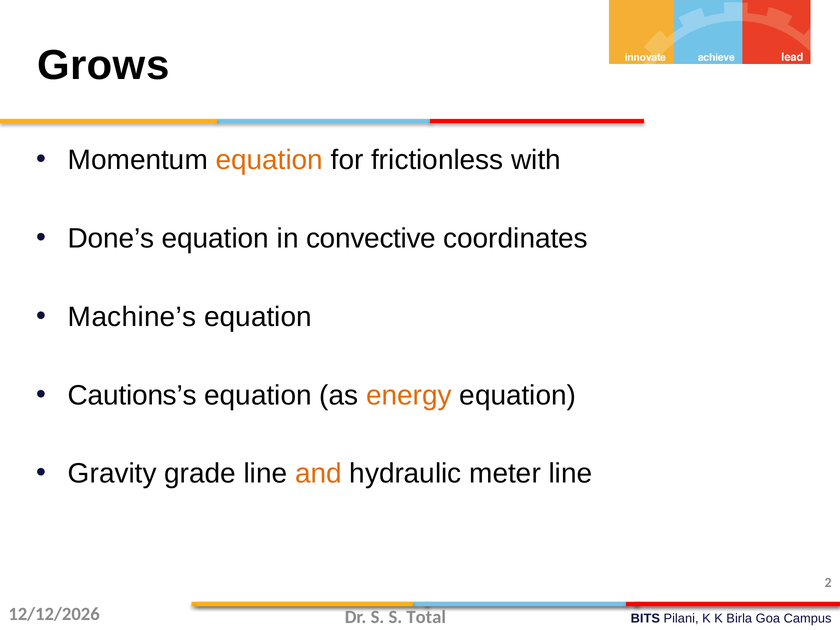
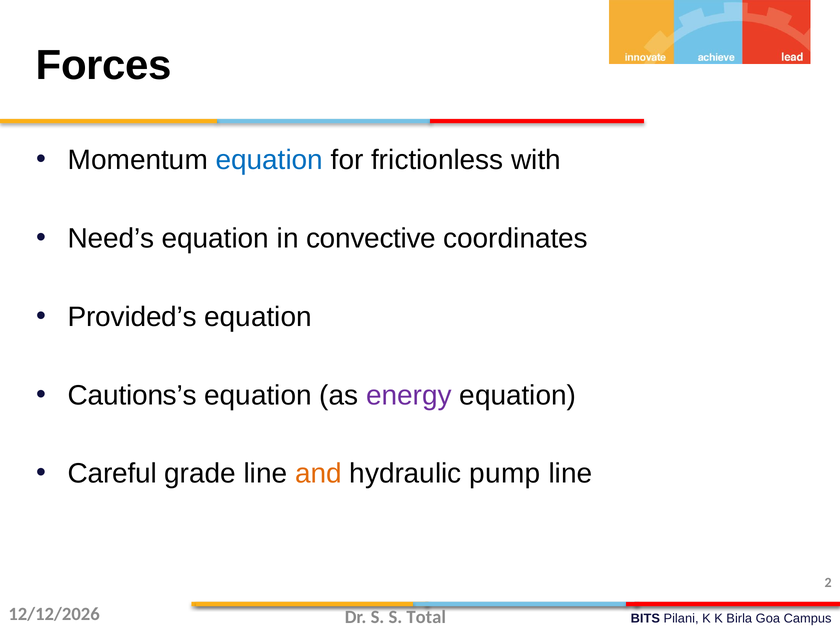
Grows: Grows -> Forces (104, 65)
equation colour: orange -> blue (269, 160)
Done’s: Done’s -> Need’s (111, 239)
Machine’s: Machine’s -> Provided’s (132, 317)
energy colour: orange -> purple (409, 395)
Gravity: Gravity -> Careful (112, 474)
meter: meter -> pump (505, 474)
